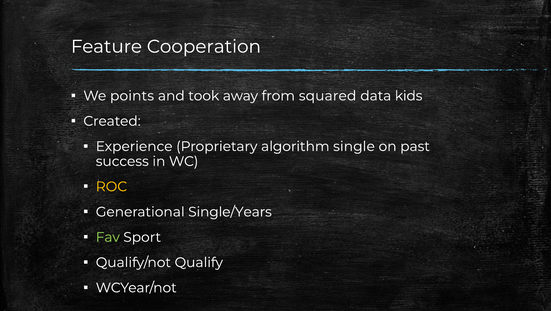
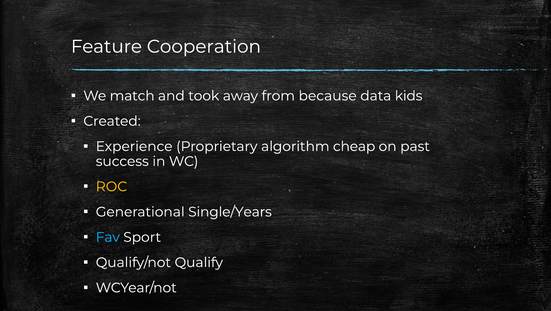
points: points -> match (132, 96)
squared: squared -> because (328, 96)
single: single -> cheap (354, 146)
Fav colour: light green -> light blue (108, 237)
